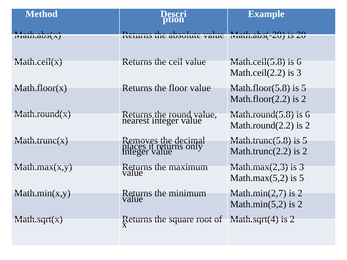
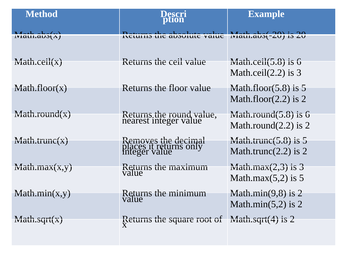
Math.min(2,7: Math.min(2,7 -> Math.min(9,8 (258, 193)
